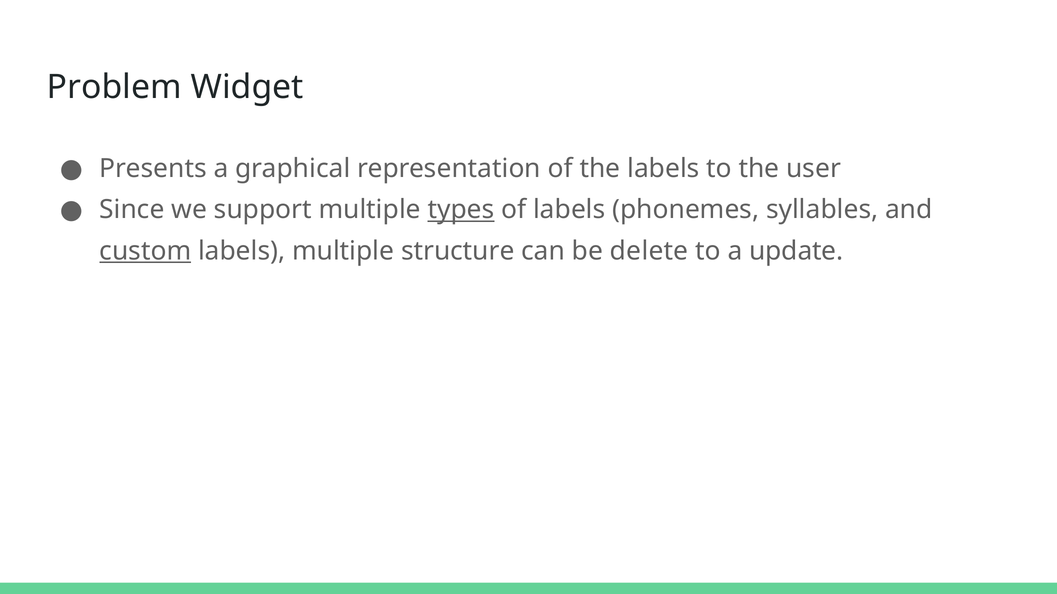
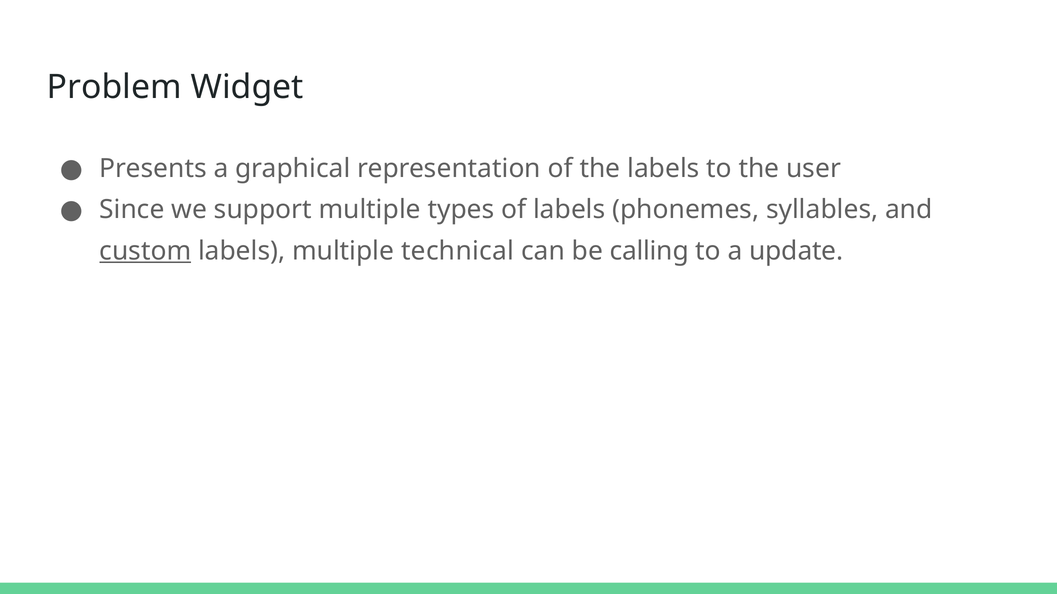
types underline: present -> none (461, 210)
structure: structure -> technical (458, 251)
delete: delete -> calling (649, 251)
